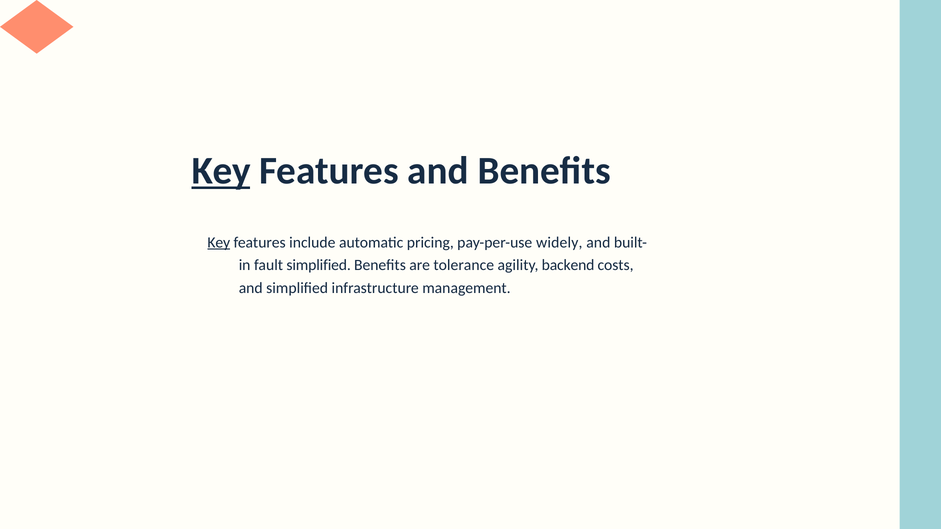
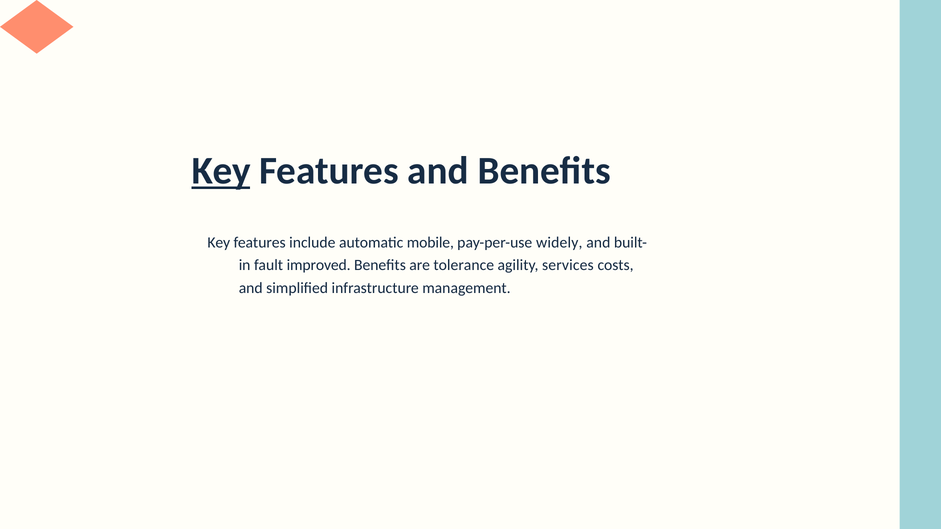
Key underline: present -> none (219, 243)
pricing: pricing -> mobile (430, 243)
fault simplified: simplified -> improved (319, 265)
backend: backend -> services (568, 265)
